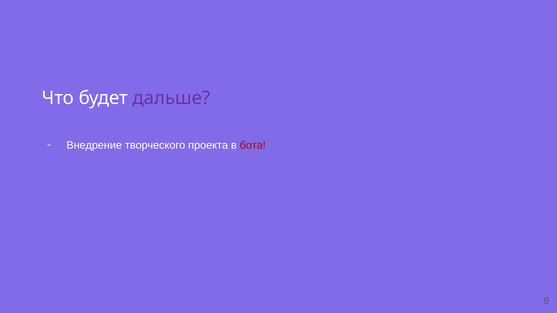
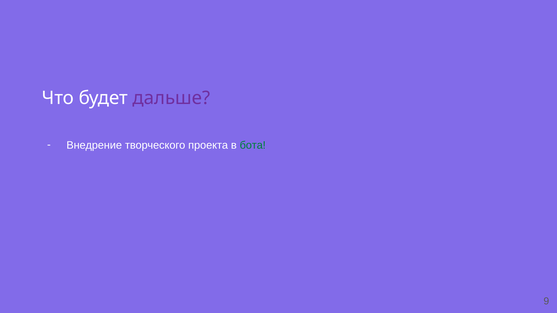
бота colour: red -> green (253, 145)
